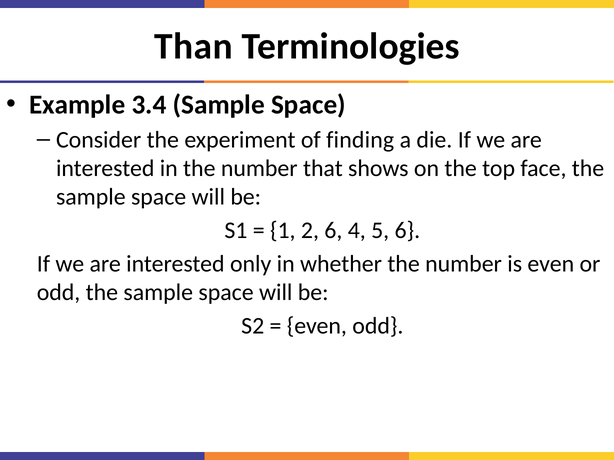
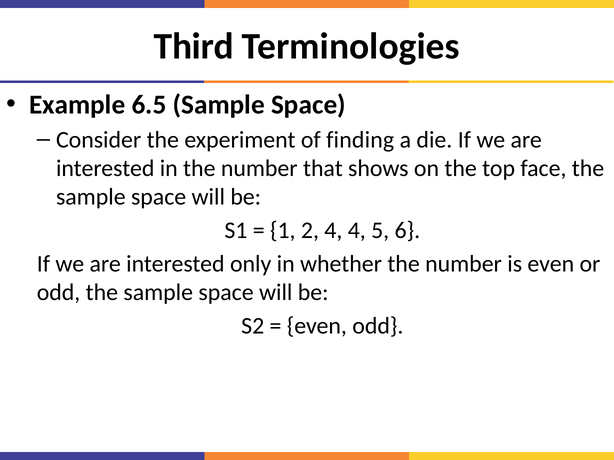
Than: Than -> Third (194, 47)
3.4: 3.4 -> 6.5 (149, 105)
2 6: 6 -> 4 (333, 231)
